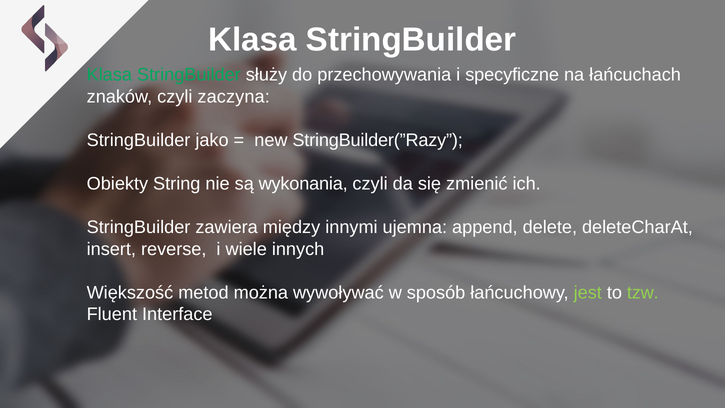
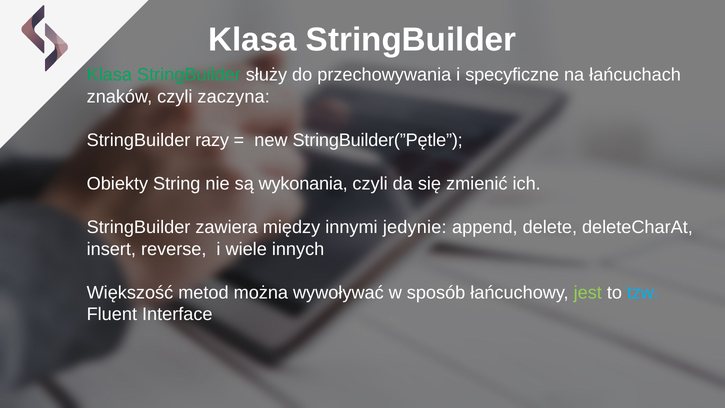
jako: jako -> razy (212, 140)
StringBuilder(”Razy: StringBuilder(”Razy -> StringBuilder(”Pętle (378, 140)
ujemna: ujemna -> jedynie (415, 227)
tzw colour: light green -> light blue (643, 292)
